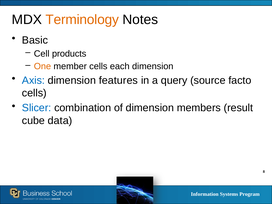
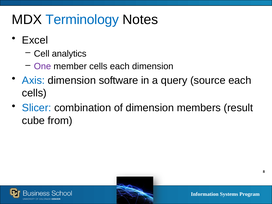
Terminology colour: orange -> blue (82, 20)
Basic: Basic -> Excel (35, 40)
products: products -> analytics (69, 54)
One colour: orange -> purple (42, 66)
features: features -> software (119, 80)
source facto: facto -> each (240, 80)
data: data -> from (60, 121)
